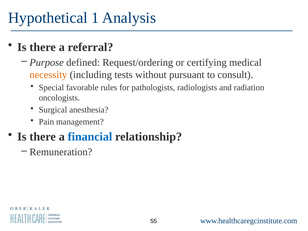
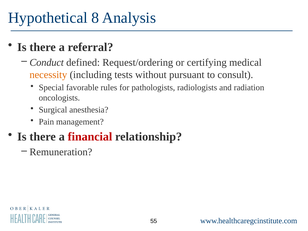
1: 1 -> 8 (95, 18)
Purpose: Purpose -> Conduct (47, 62)
financial colour: blue -> red (90, 137)
